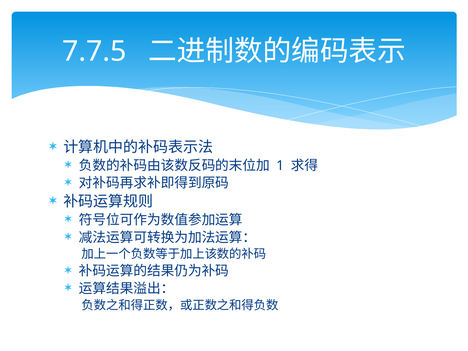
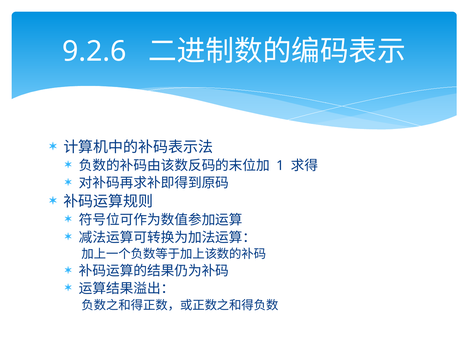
7.7.5: 7.7.5 -> 9.2.6 (94, 51)
